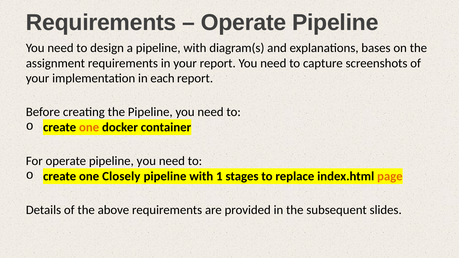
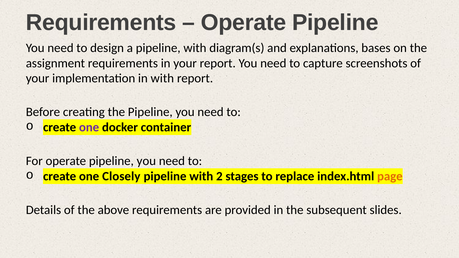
in each: each -> with (162, 79)
one colour: orange -> purple (89, 127)
1: 1 -> 2 (219, 176)
